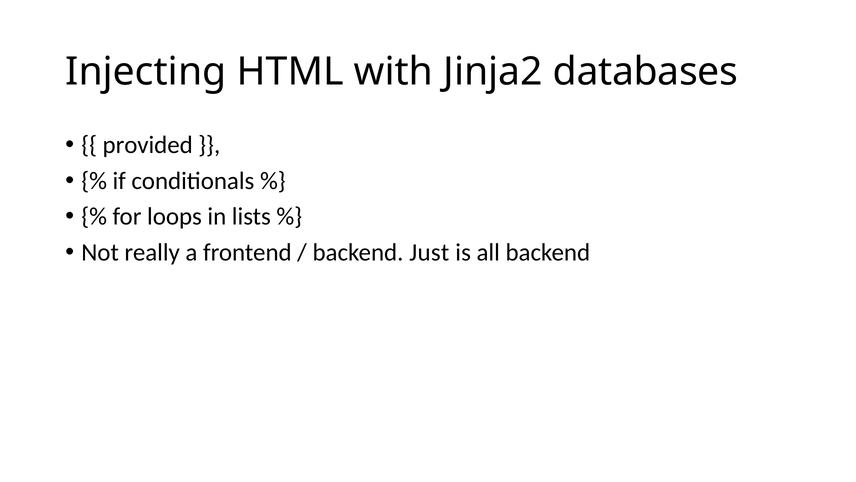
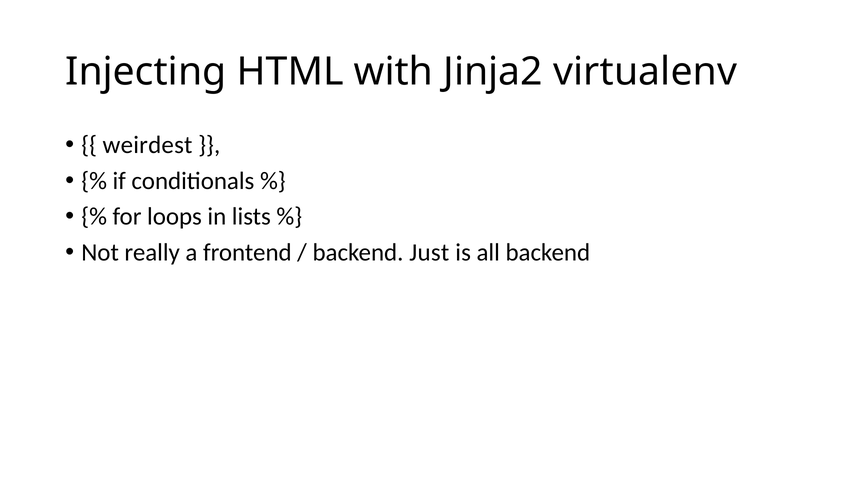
databases: databases -> virtualenv (645, 72)
provided: provided -> weirdest (148, 145)
